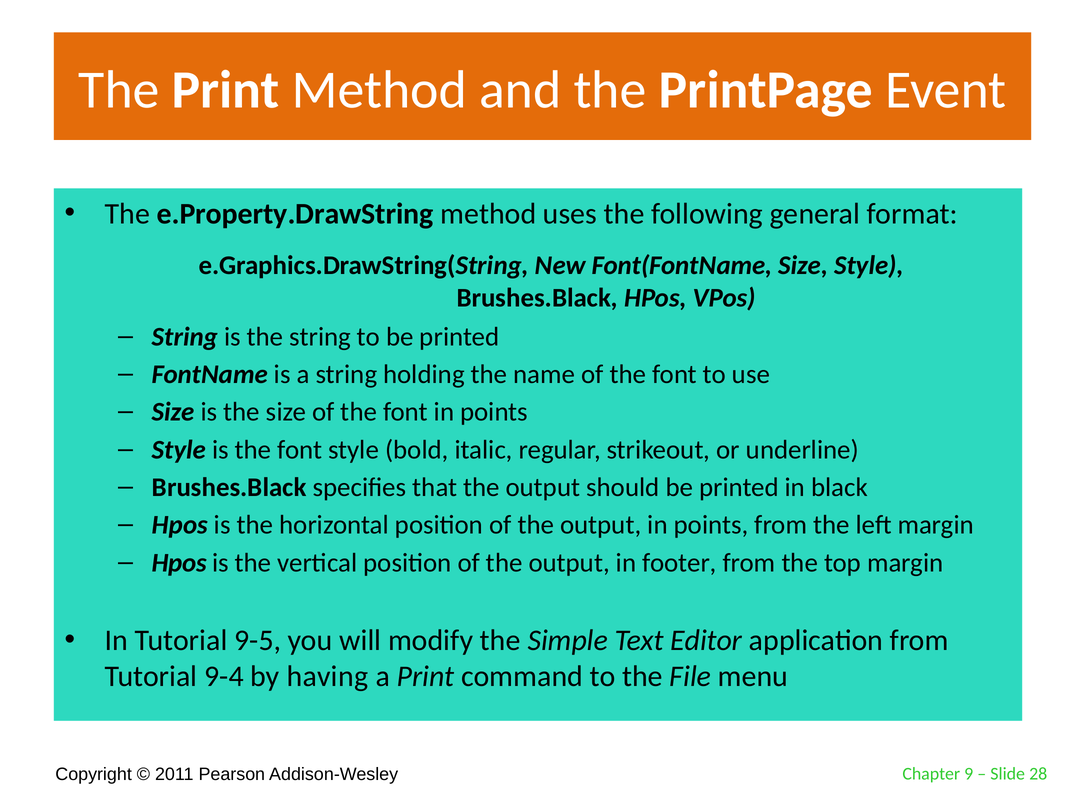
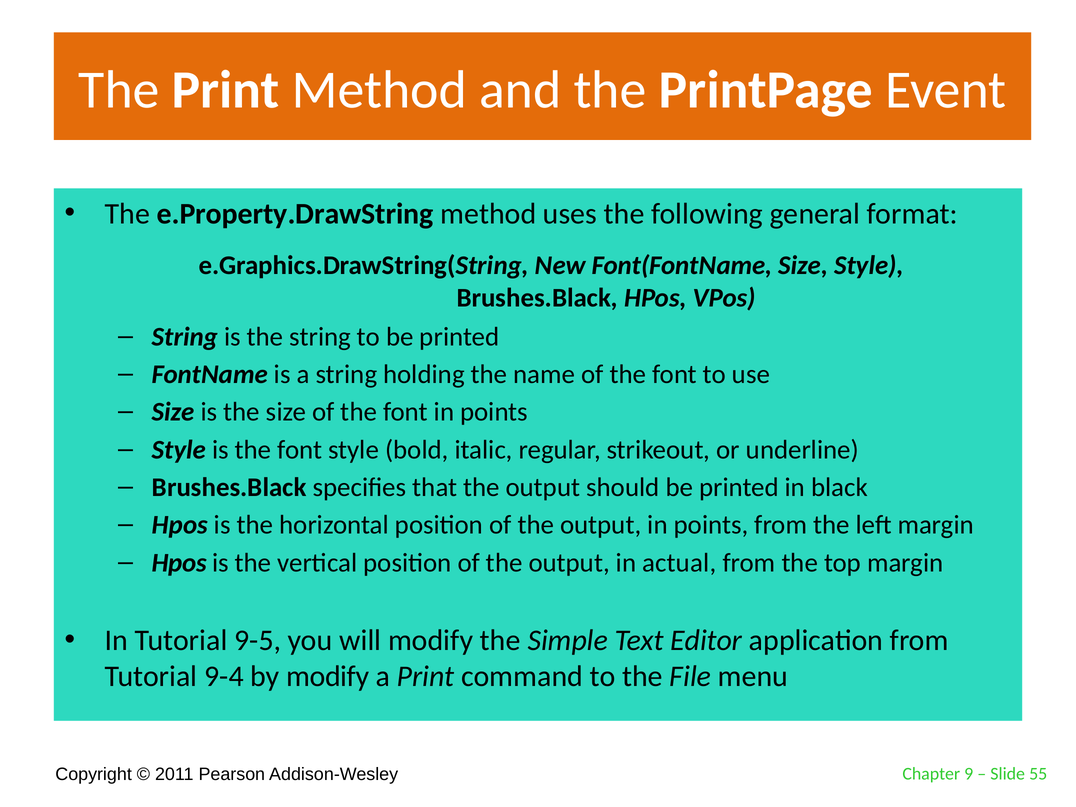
footer: footer -> actual (679, 563)
by having: having -> modify (328, 676)
28: 28 -> 55 (1038, 774)
